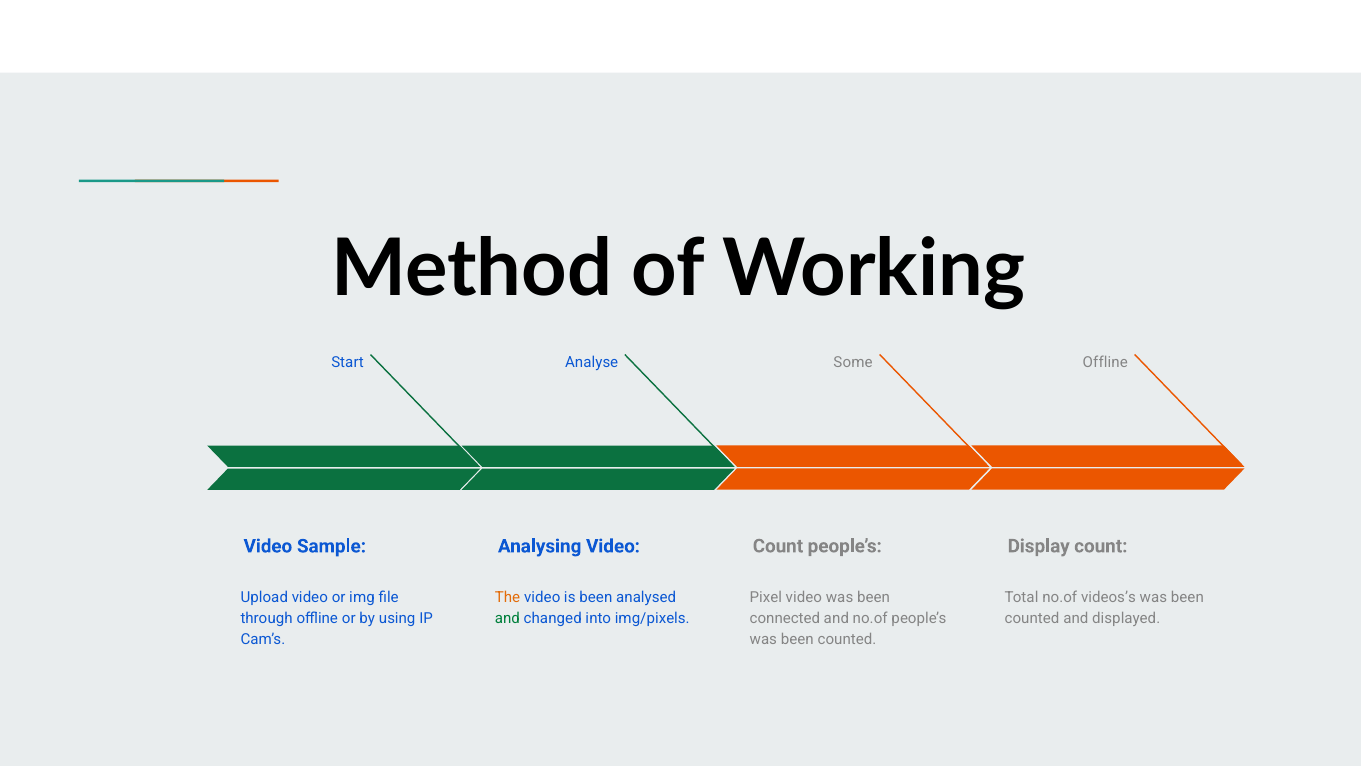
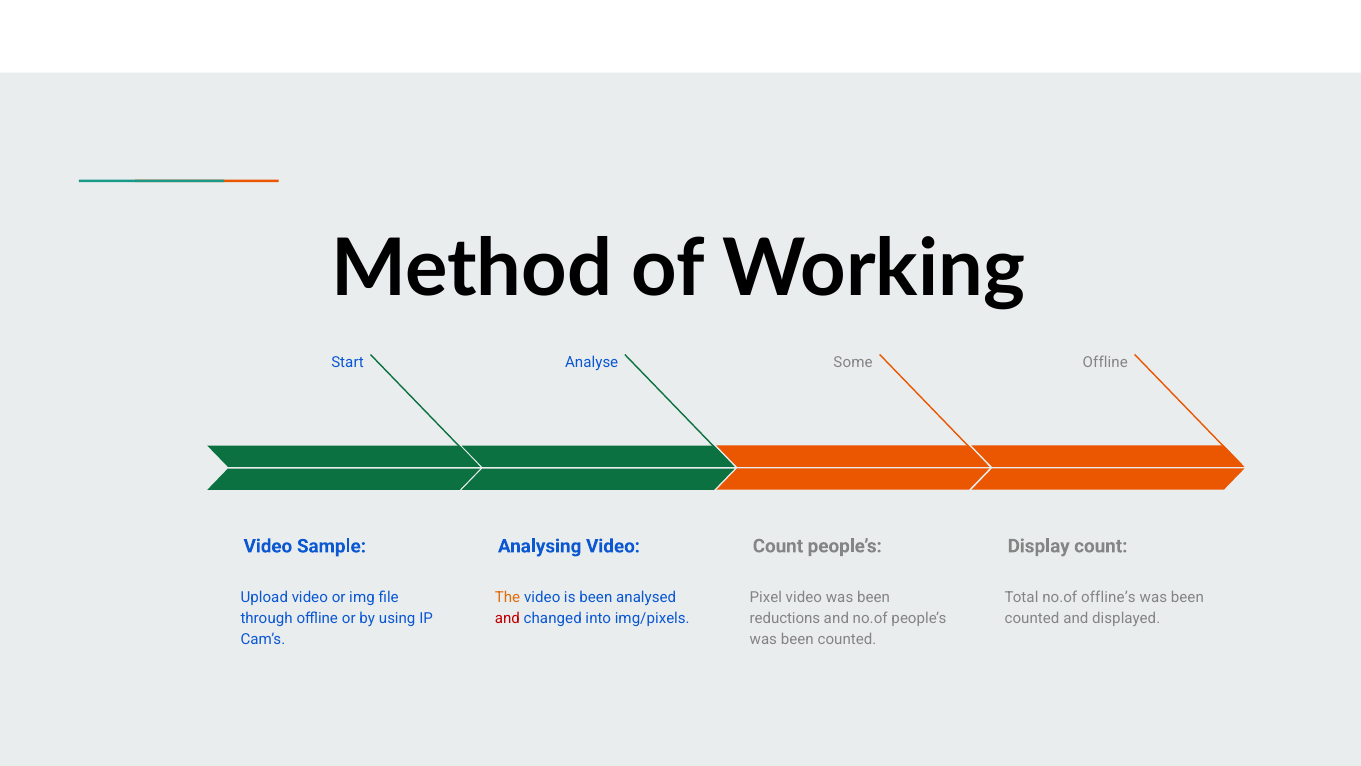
videos’s: videos’s -> offline’s (1108, 597)
connected: connected -> reductions (785, 618)
and colour: green -> red (507, 618)
